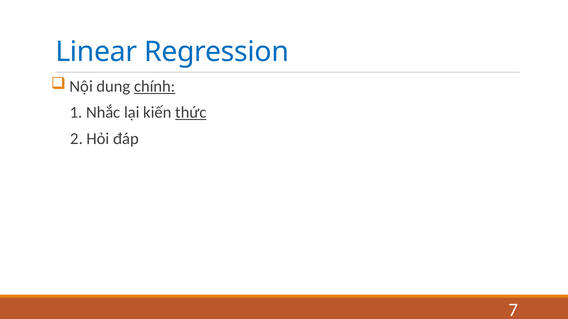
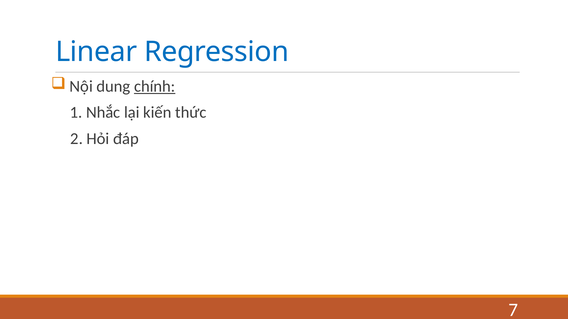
thức underline: present -> none (191, 113)
